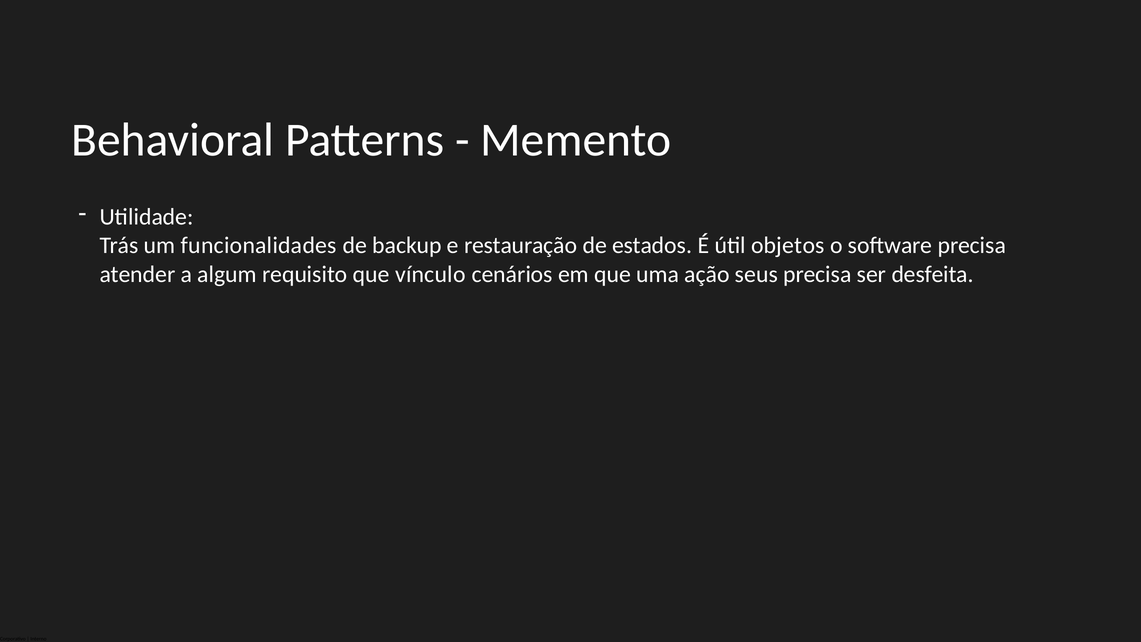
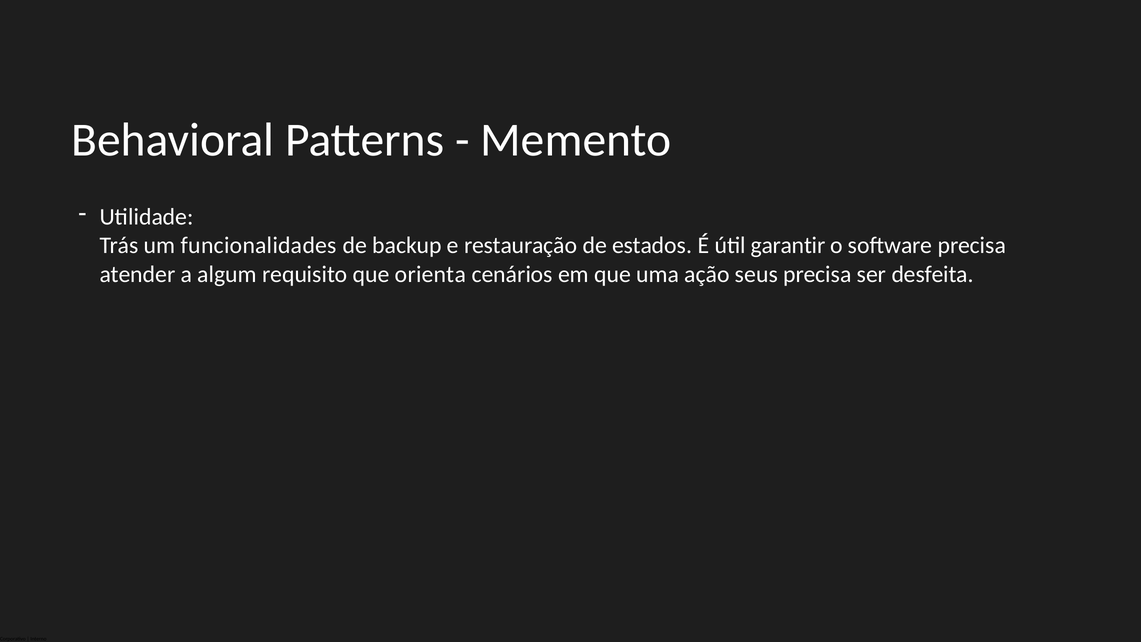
objetos: objetos -> garantir (788, 246)
vínculo: vínculo -> orienta (430, 274)
